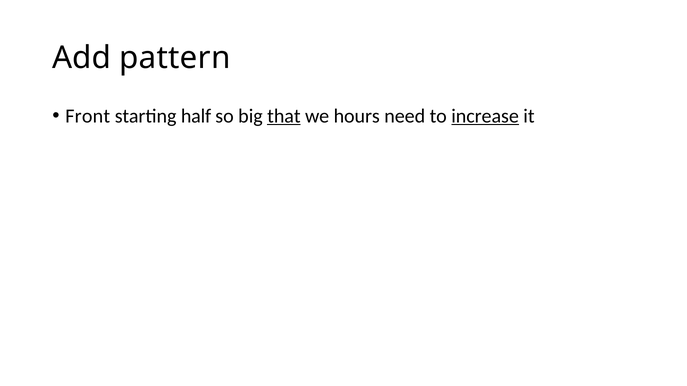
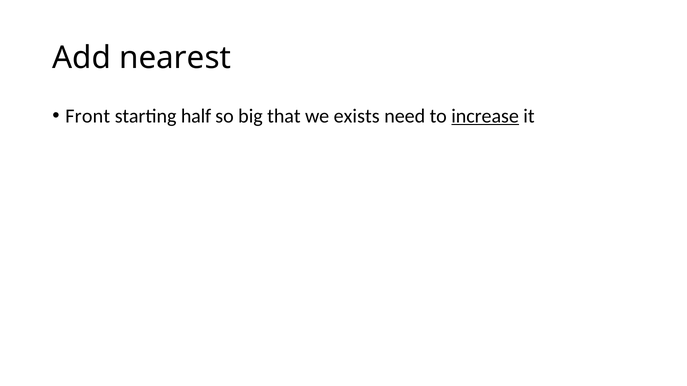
pattern: pattern -> nearest (175, 58)
that underline: present -> none (284, 116)
hours: hours -> exists (357, 116)
